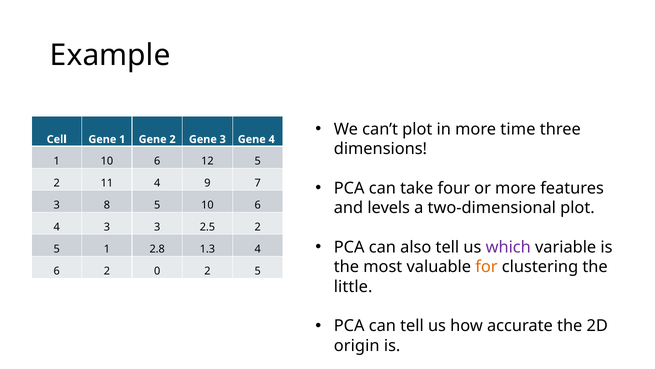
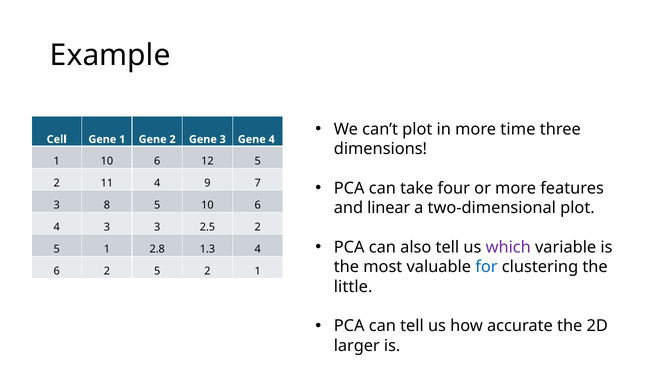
levels: levels -> linear (389, 208)
for colour: orange -> blue (486, 267)
6 2 0: 0 -> 5 (157, 271)
5: 5 -> 1 (258, 271)
origin: origin -> larger (357, 345)
